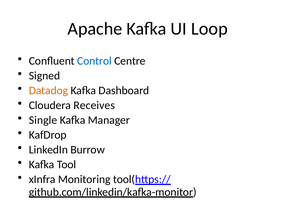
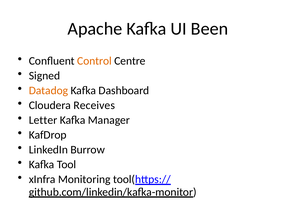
Loop: Loop -> Been (209, 29)
Control colour: blue -> orange (94, 61)
Single: Single -> Letter (43, 120)
